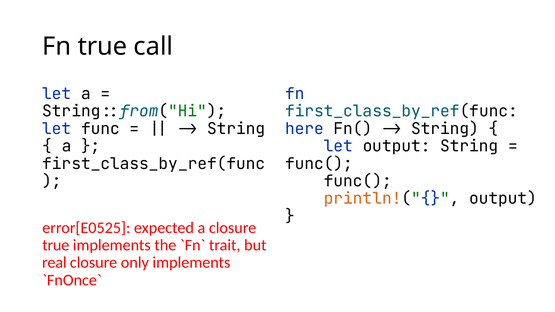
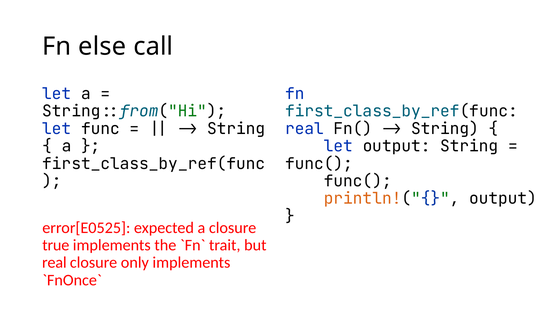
Fn true: true -> else (102, 47)
here: here -> real (305, 129)
